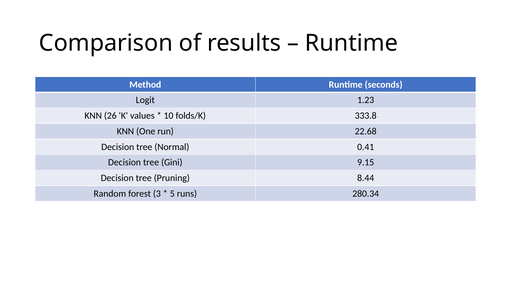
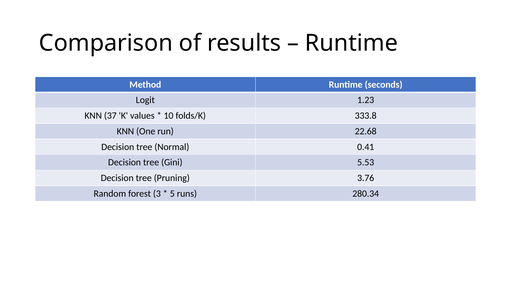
26: 26 -> 37 (110, 115)
9.15: 9.15 -> 5.53 (366, 162)
8.44: 8.44 -> 3.76 (366, 178)
